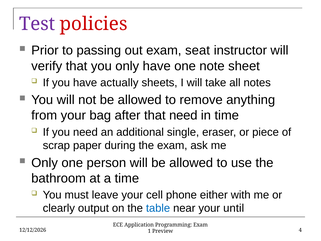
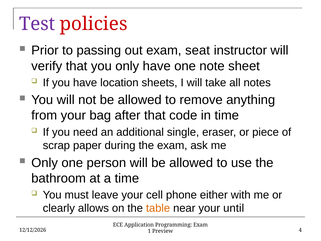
actually: actually -> location (119, 83)
that need: need -> code (183, 115)
output: output -> allows (93, 208)
table colour: blue -> orange (158, 208)
